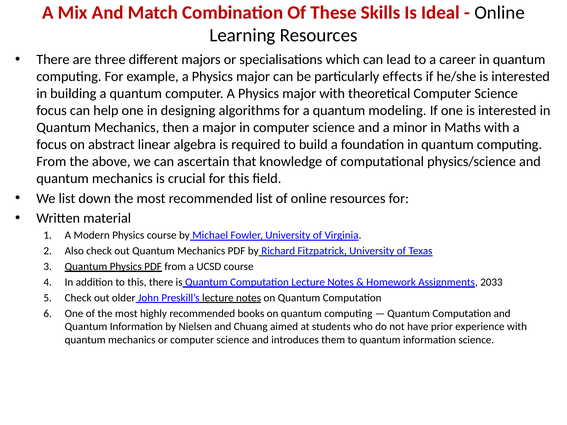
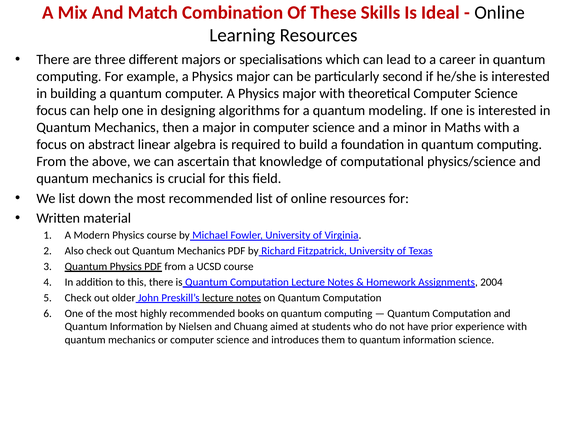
effects: effects -> second (403, 77)
2033: 2033 -> 2004 (491, 282)
